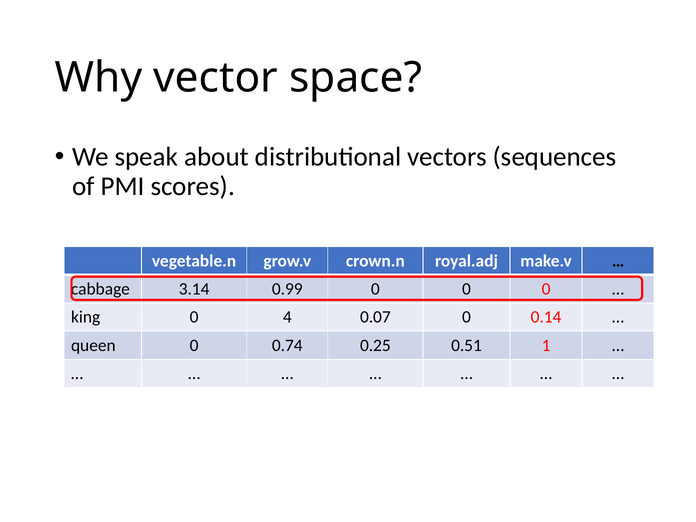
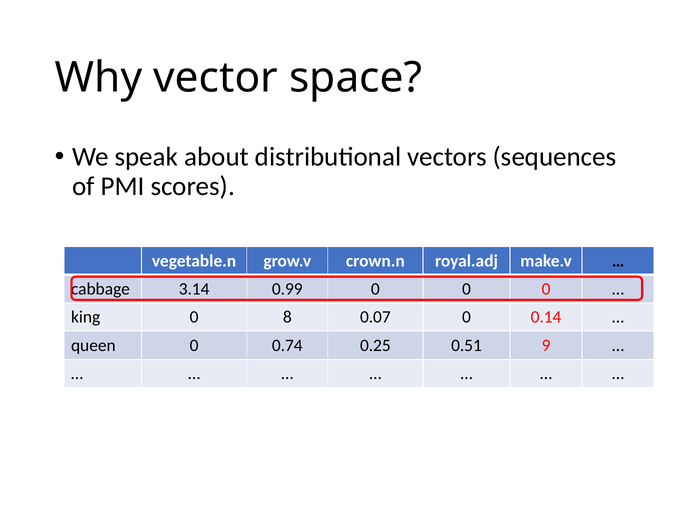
4: 4 -> 8 (287, 317)
1: 1 -> 9 (546, 345)
